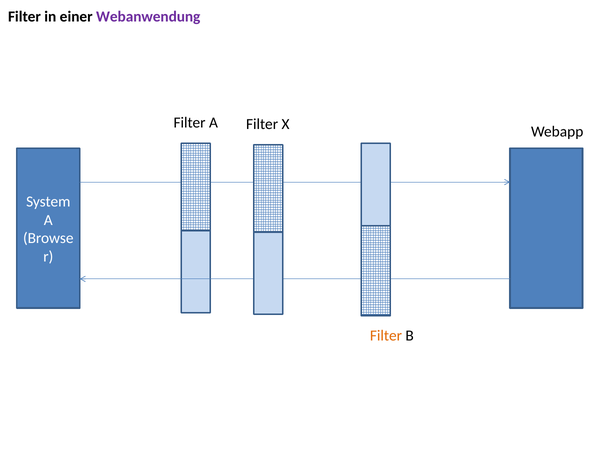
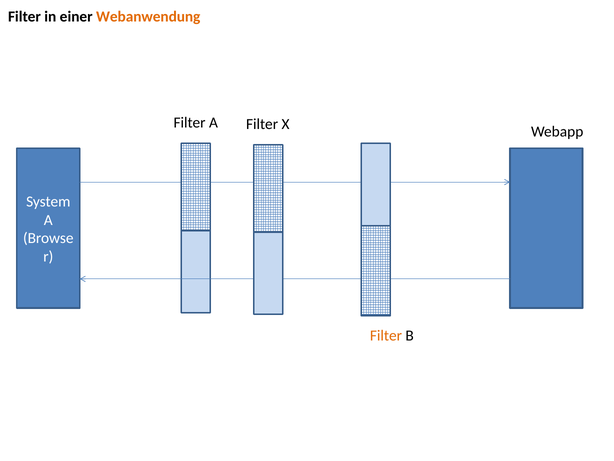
Webanwendung colour: purple -> orange (148, 17)
